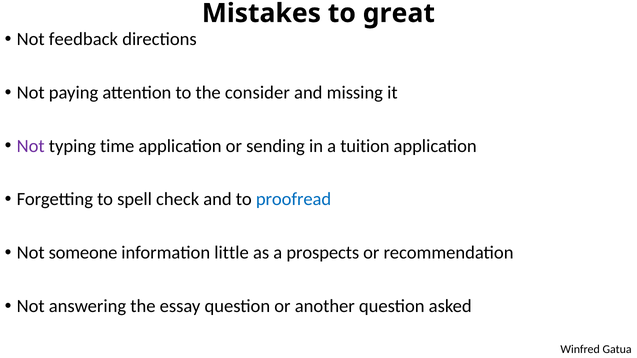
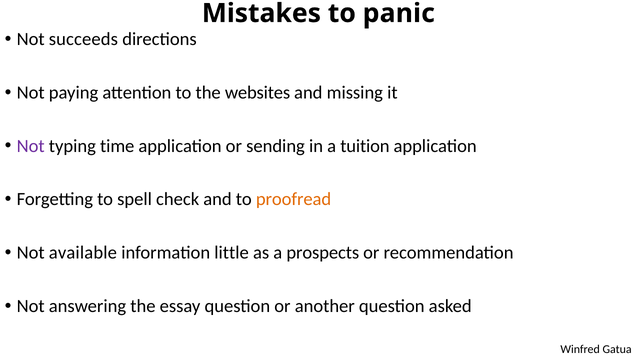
great: great -> panic (399, 13)
feedback: feedback -> succeeds (83, 39)
consider: consider -> websites (258, 93)
proofread colour: blue -> orange (294, 200)
someone: someone -> available (83, 253)
